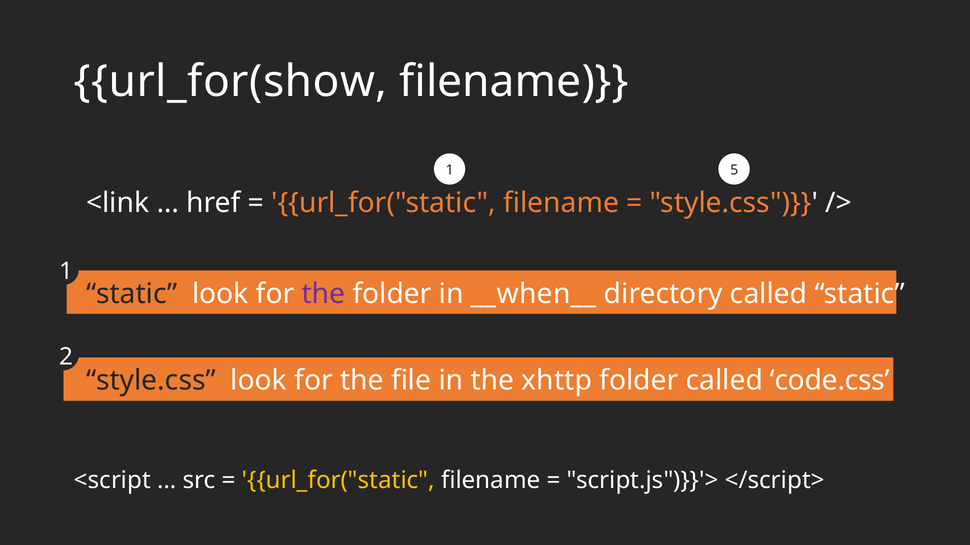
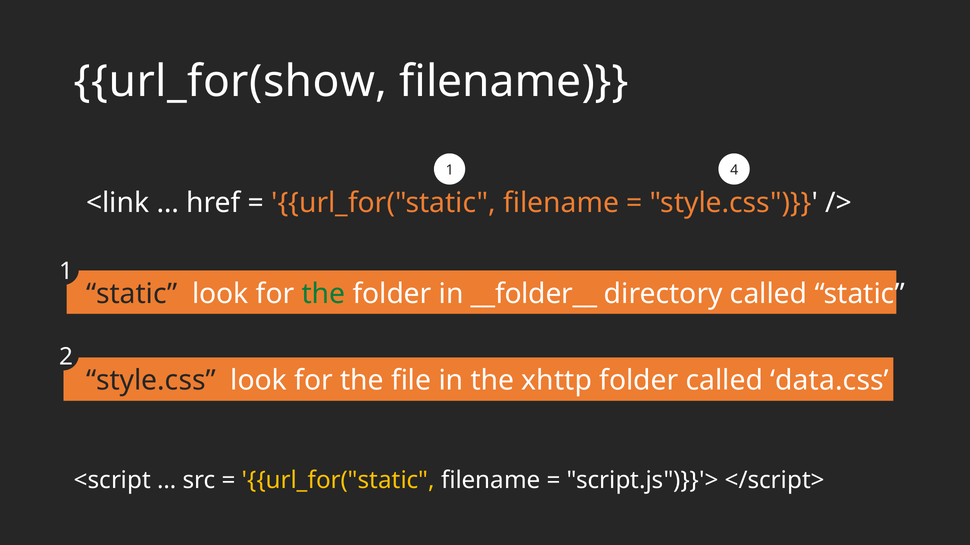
5: 5 -> 4 (734, 170)
the colour: purple -> green (323, 294)
__when__: __when__ -> __folder__ (534, 294)
code.css: code.css -> data.css (830, 381)
